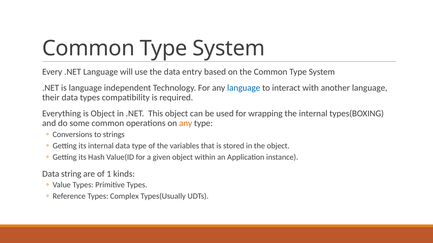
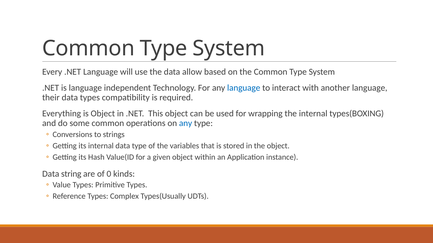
entry: entry -> allow (192, 72)
any colour: orange -> blue (186, 124)
1: 1 -> 0 (109, 174)
